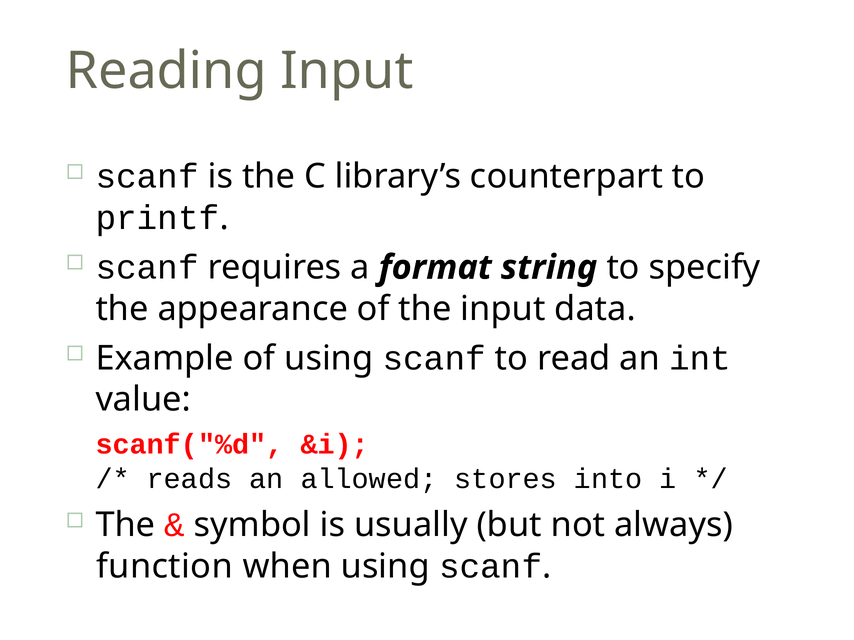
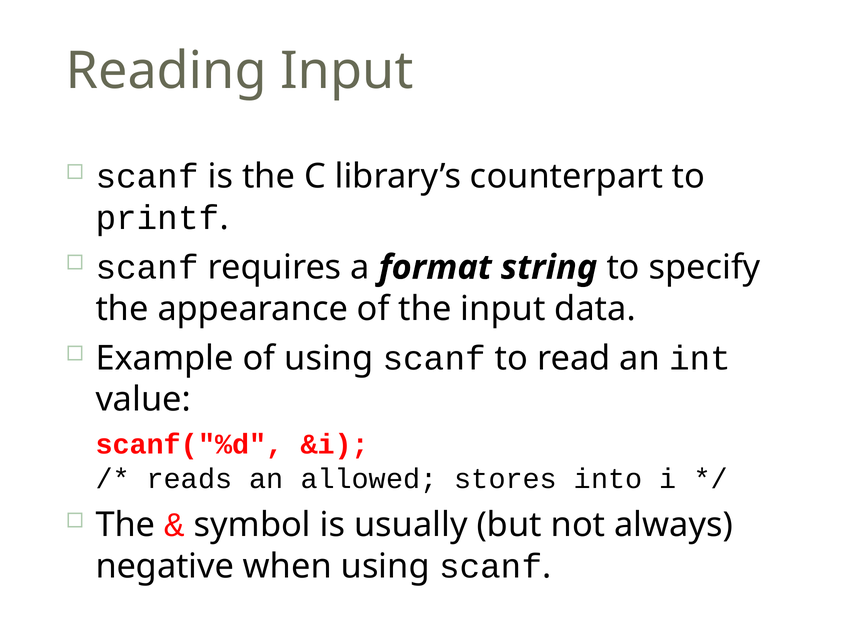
function: function -> negative (165, 567)
